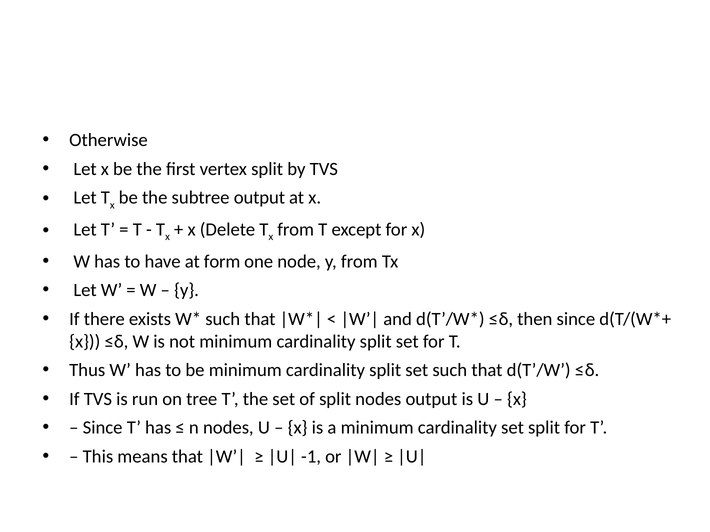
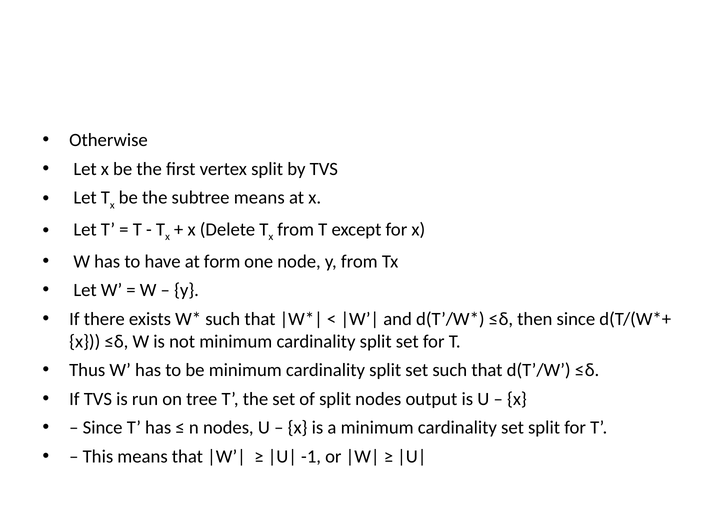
subtree output: output -> means (259, 198)
